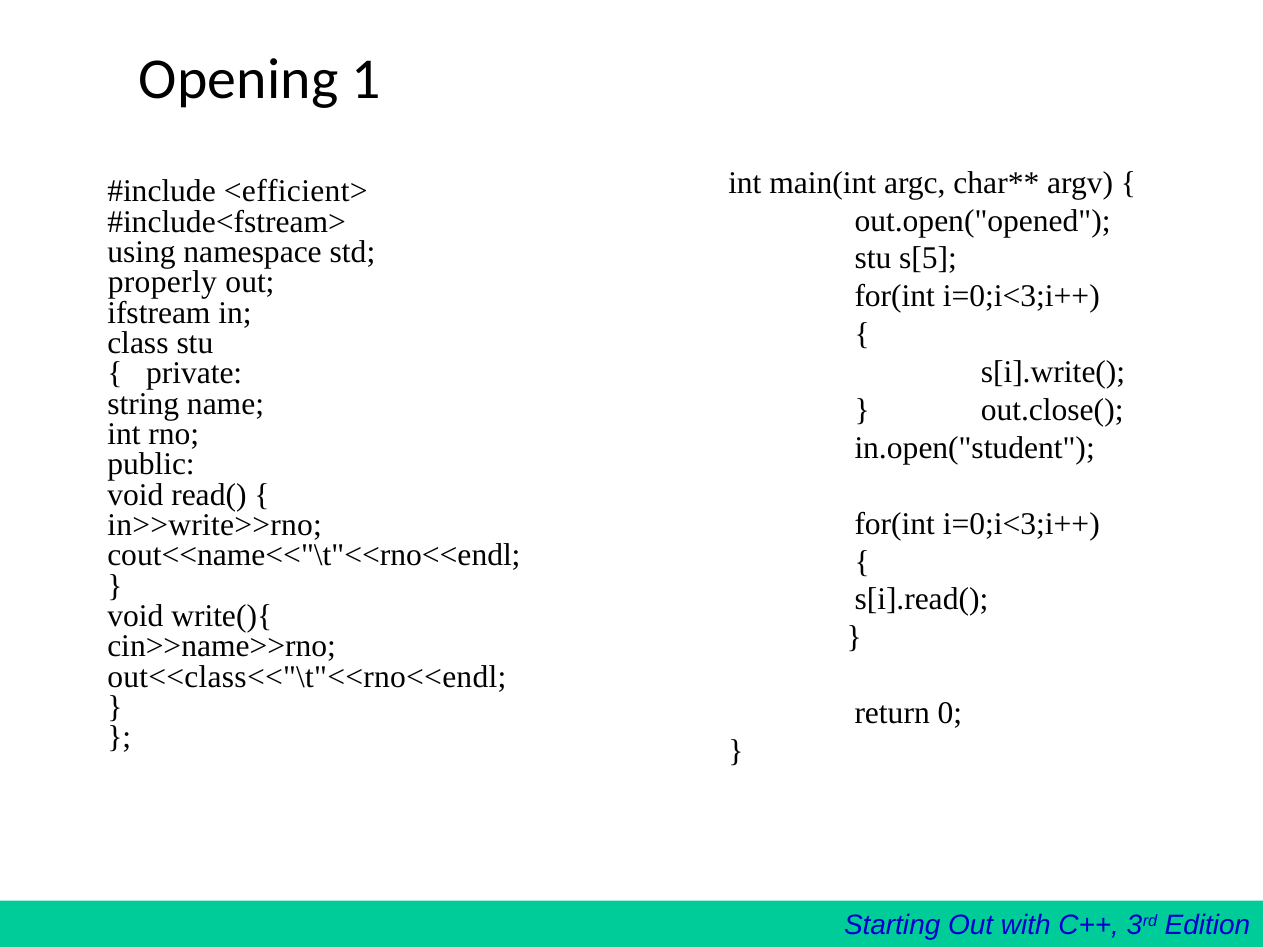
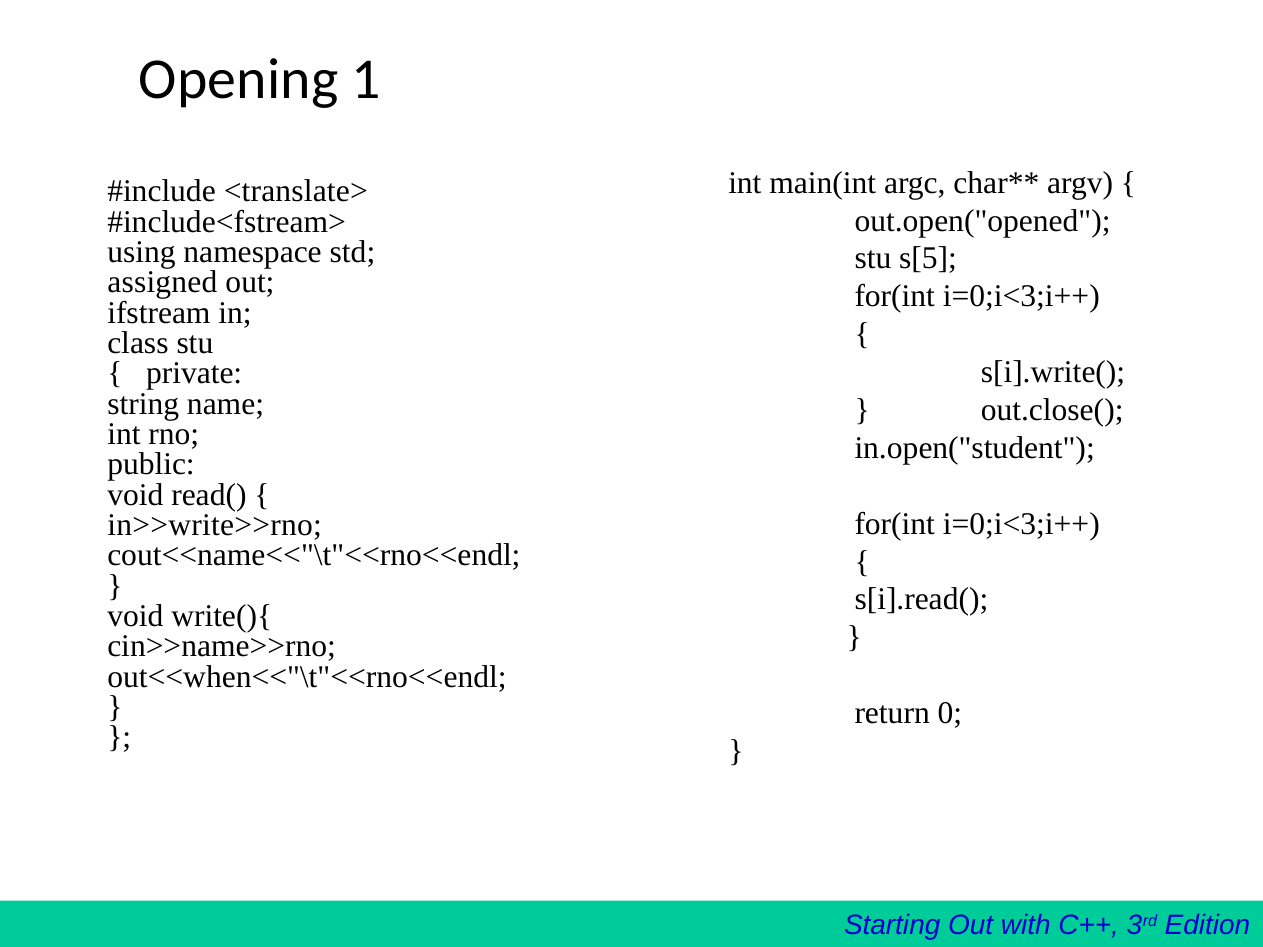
<efficient>: <efficient> -> <translate> (296, 192)
properly: properly -> assigned (162, 283)
out<<class<<"\t"<<rno<<endl: out<<class<<"\t"<<rno<<endl -> out<<when<<"\t"<<rno<<endl (307, 677)
